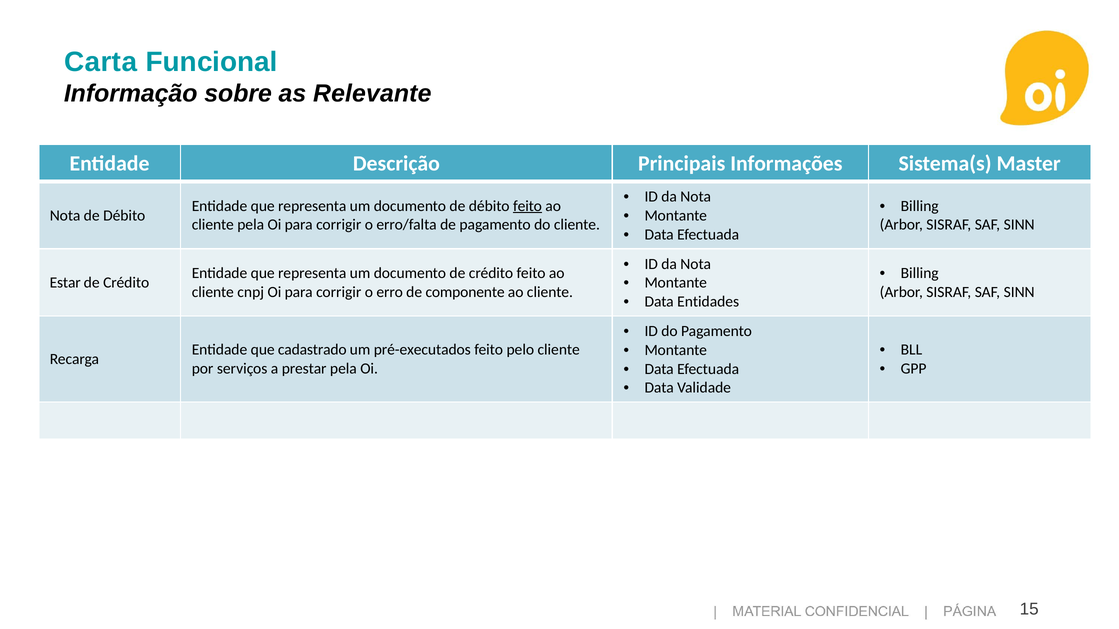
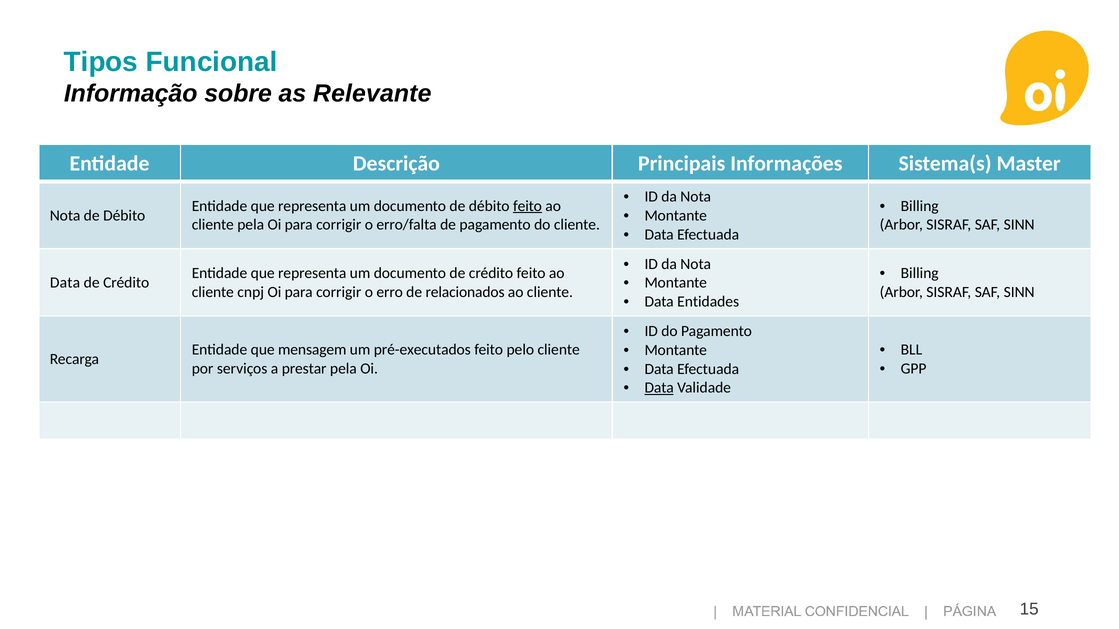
Carta: Carta -> Tipos (101, 62)
Estar: Estar -> Data (65, 283)
componente: componente -> relacionados (465, 292)
cadastrado: cadastrado -> mensagem (312, 350)
Data underline: none -> present (659, 388)
